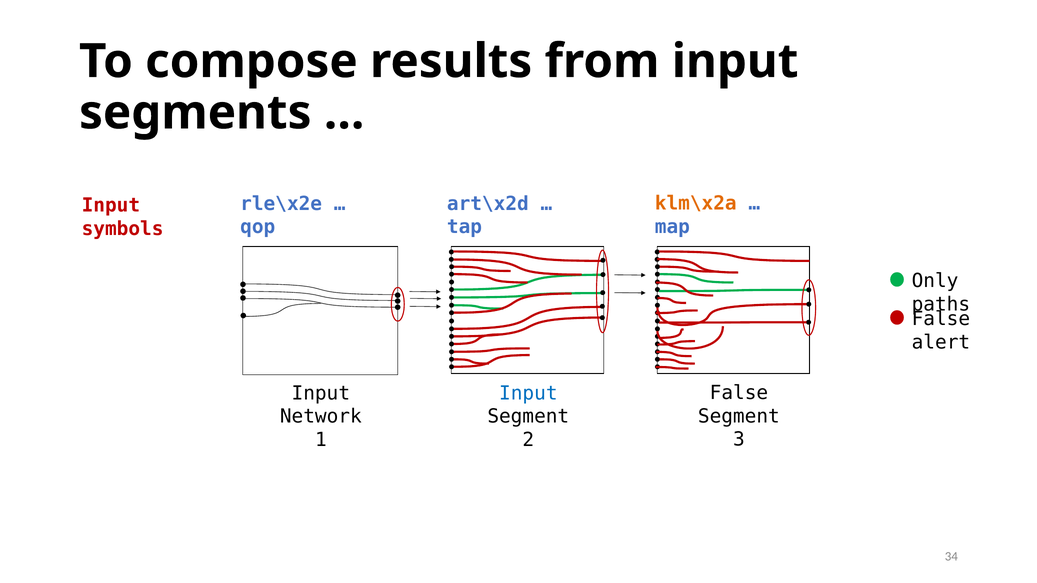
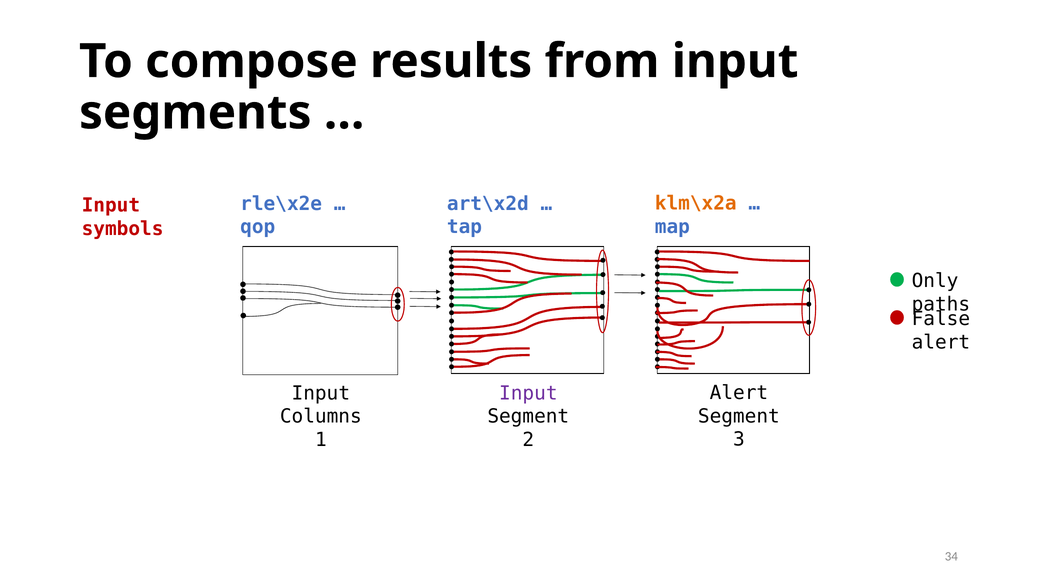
False: False -> Alert (739, 393)
Input colour: blue -> purple (528, 393)
Network: Network -> Columns (321, 417)
